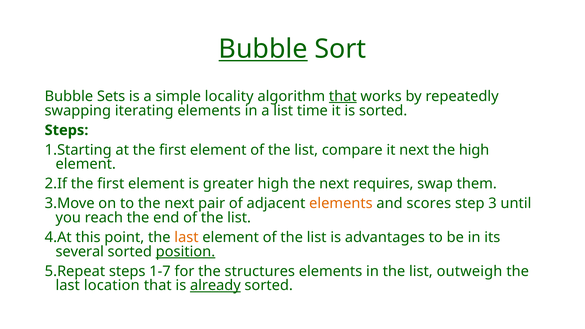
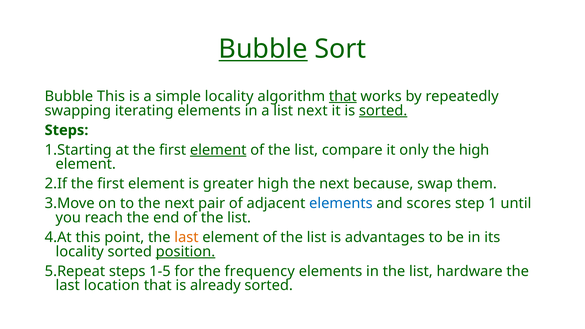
Bubble Sets: Sets -> This (111, 96)
list time: time -> next (312, 111)
sorted underline: none -> present (383, 111)
element underline: none -> present (218, 150)
it next: next -> only (414, 150)
requires: requires -> because (383, 184)
elements colour: orange -> blue (341, 204)
3: 3 -> 1 (493, 204)
several: several -> locality (80, 252)
1-7: 1-7 -> 1-5 (160, 271)
structures: structures -> frequency (260, 271)
outweigh: outweigh -> hardware (470, 271)
already underline: present -> none (215, 286)
